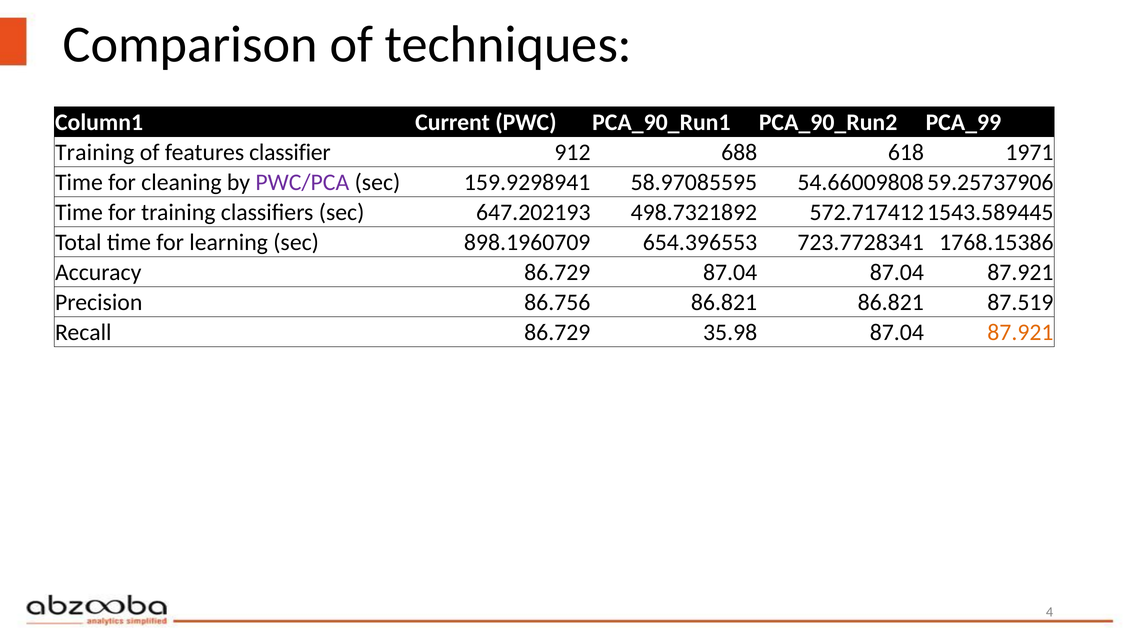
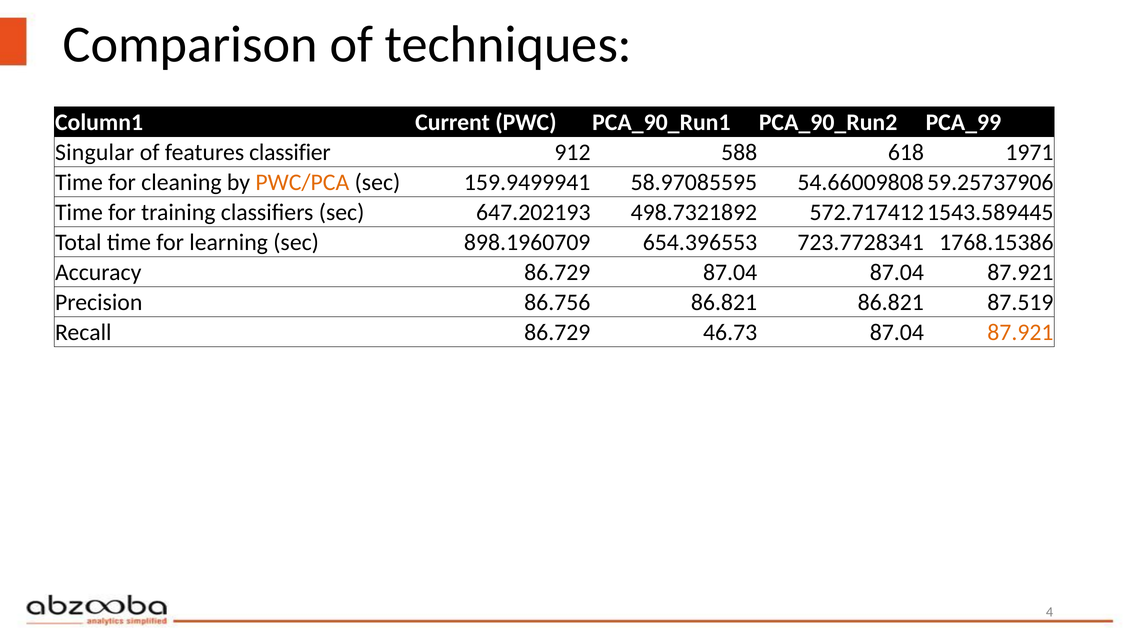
Training: Training -> Singular (95, 153)
688: 688 -> 588 (739, 153)
PWC/PCA colour: purple -> orange (302, 183)
159.9298941: 159.9298941 -> 159.9499941 (527, 183)
35.98: 35.98 -> 46.73 (730, 333)
